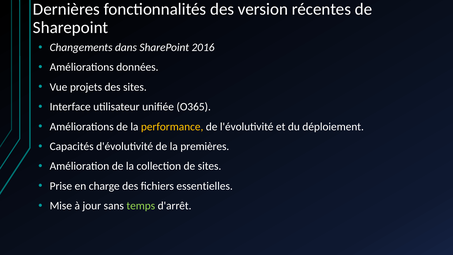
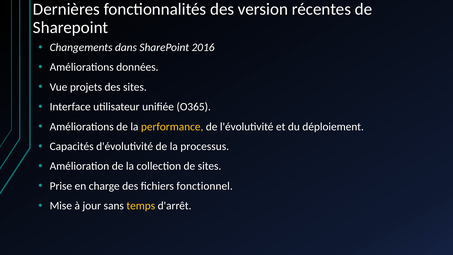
premières: premières -> processus (205, 146)
essentielles: essentielles -> fonctionnel (205, 186)
temps colour: light green -> yellow (141, 206)
